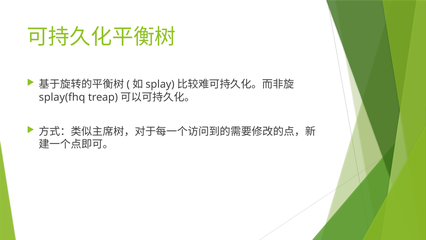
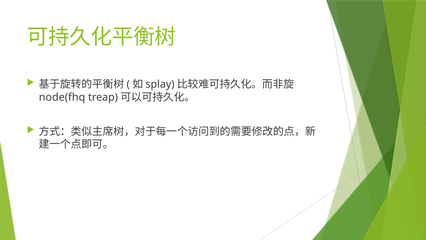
splay(fhq: splay(fhq -> node(fhq (62, 97)
